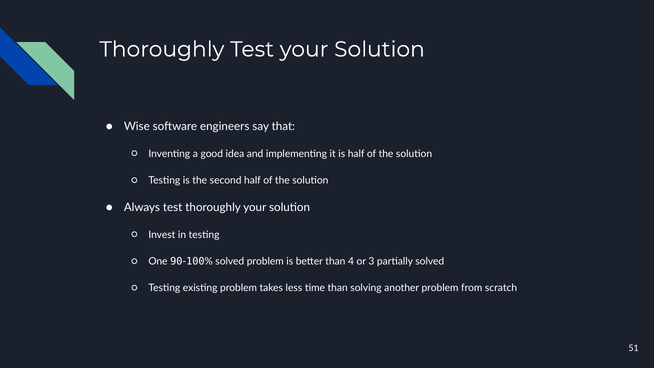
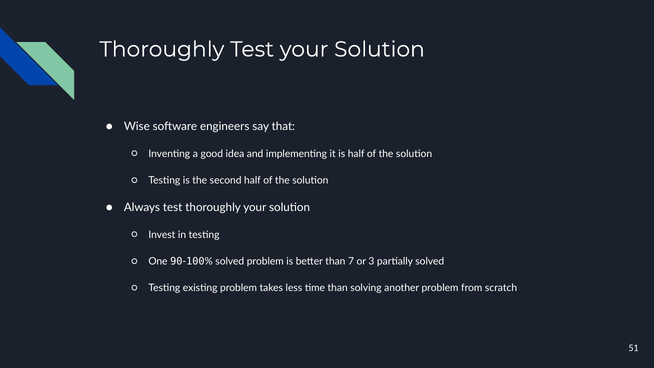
4: 4 -> 7 (351, 261)
